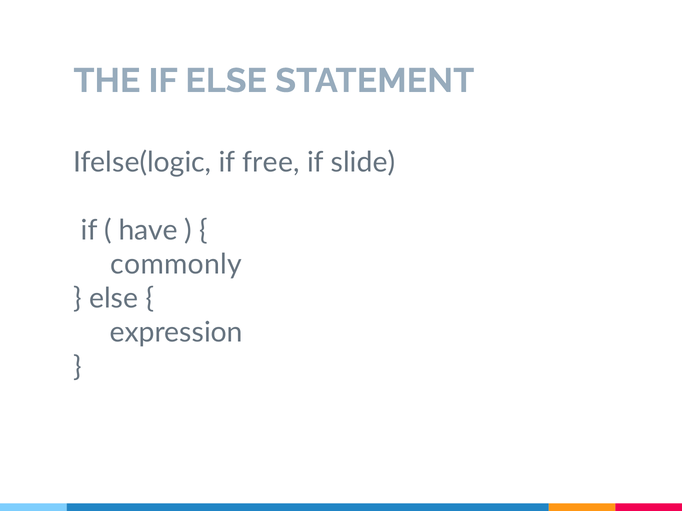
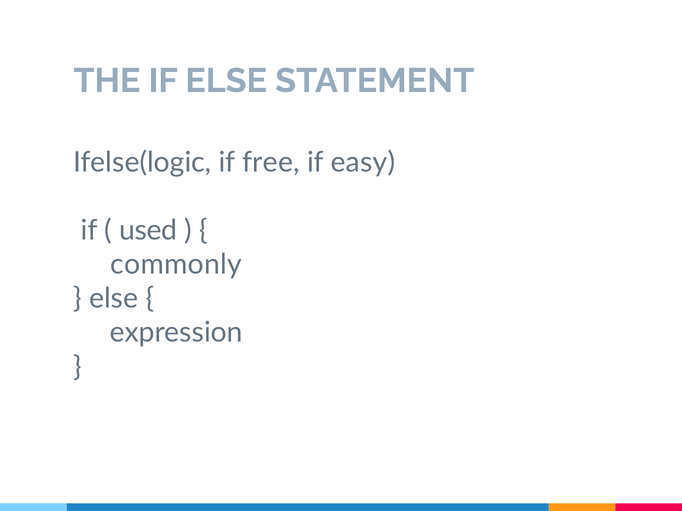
slide: slide -> easy (363, 162)
have: have -> used (148, 231)
